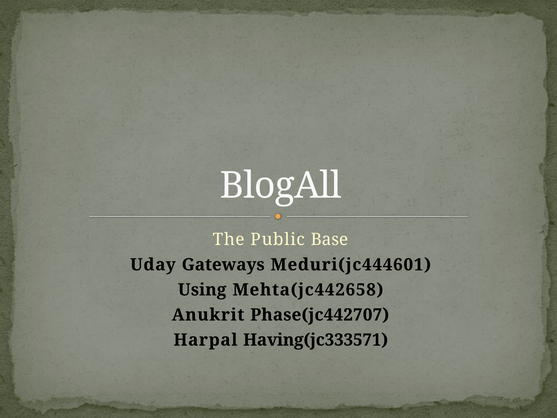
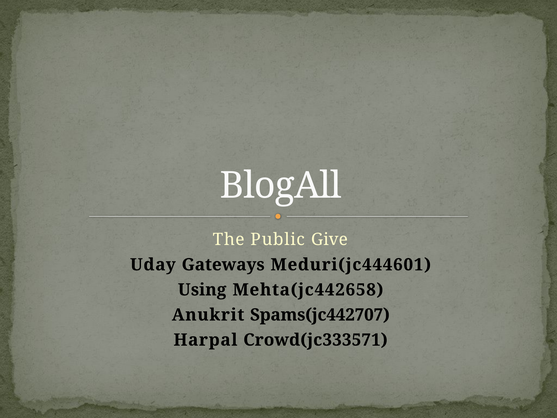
Base: Base -> Give (330, 240)
Phase(jc442707: Phase(jc442707 -> Spams(jc442707 (320, 315)
Having(jc333571: Having(jc333571 -> Crowd(jc333571 (315, 340)
